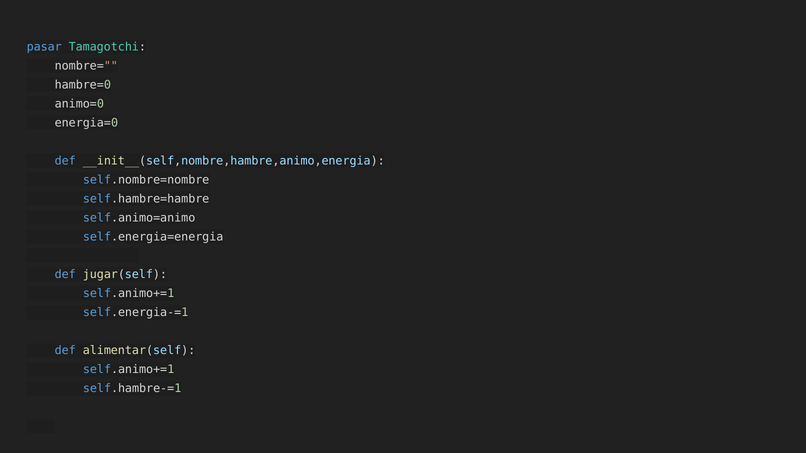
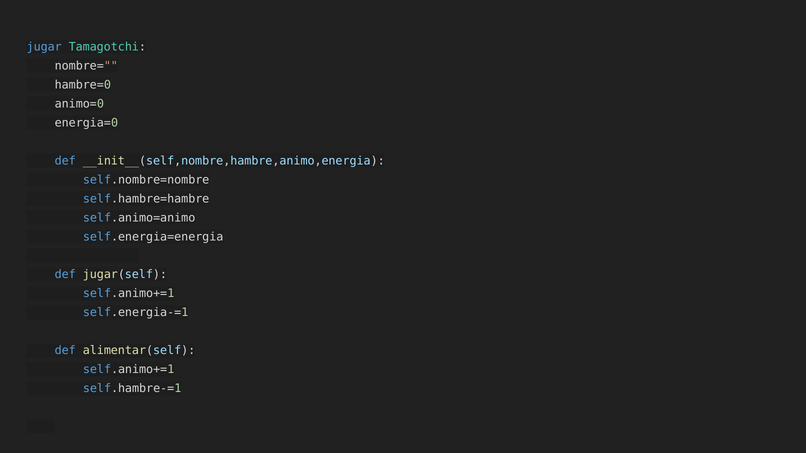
pasar: pasar -> jugar (44, 47)
